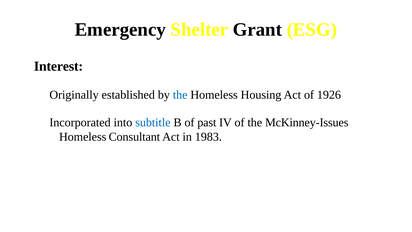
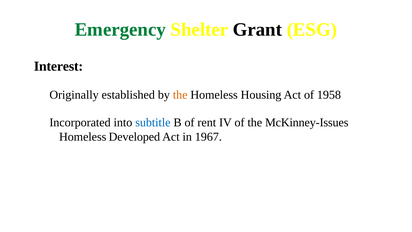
Emergency colour: black -> green (120, 30)
the colour: blue -> orange (180, 95)
1926: 1926 -> 1958 (329, 95)
past: past -> rent (207, 122)
Consultant: Consultant -> Developed (134, 137)
1983: 1983 -> 1967 (208, 137)
